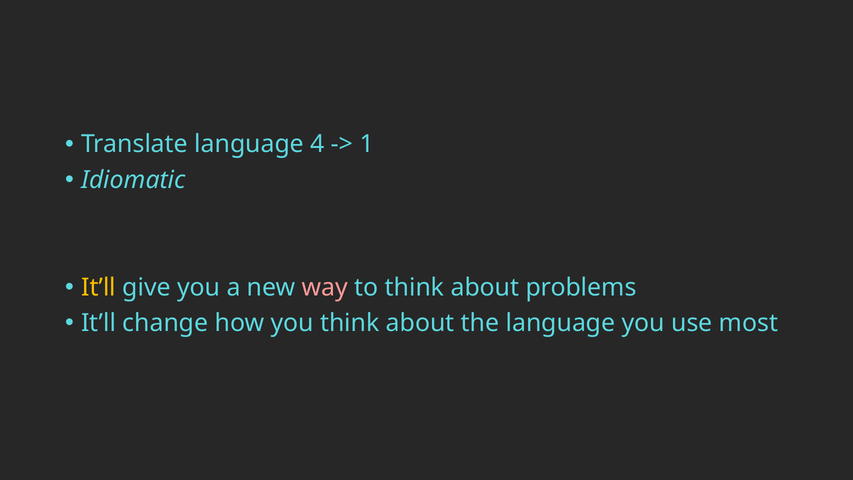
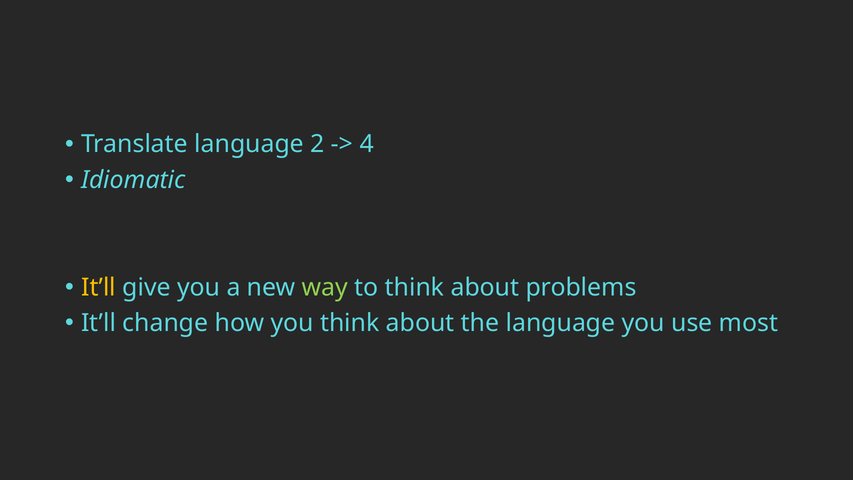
4: 4 -> 2 (317, 144)
1: 1 -> 4 (367, 144)
way colour: pink -> light green (325, 287)
